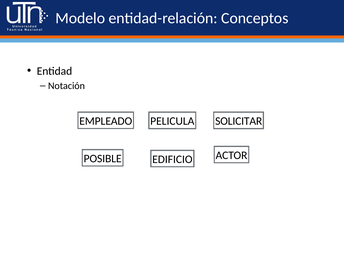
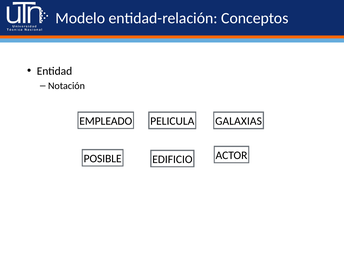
SOLICITAR: SOLICITAR -> GALAXIAS (239, 121)
